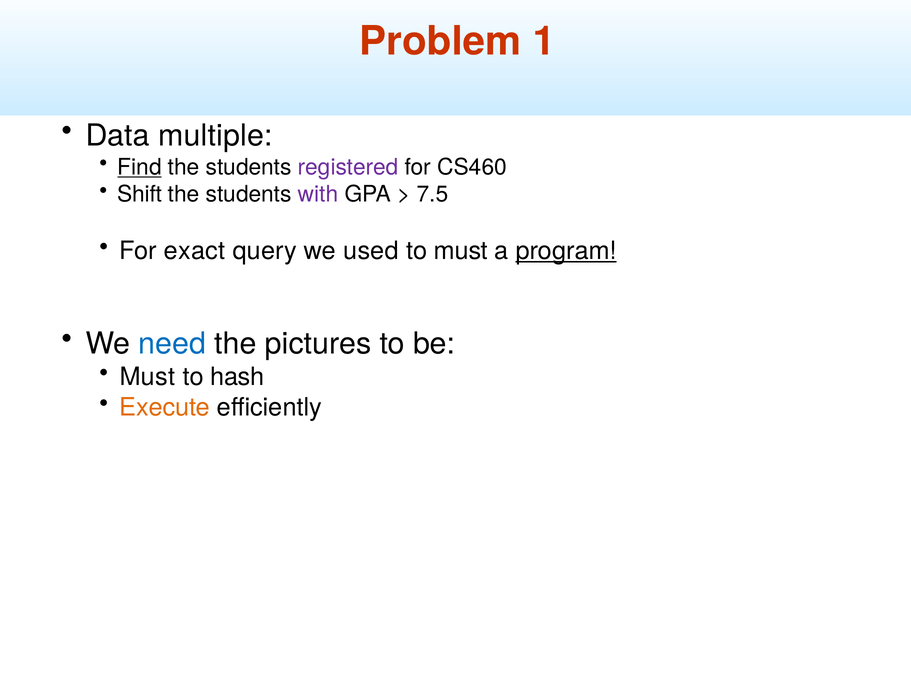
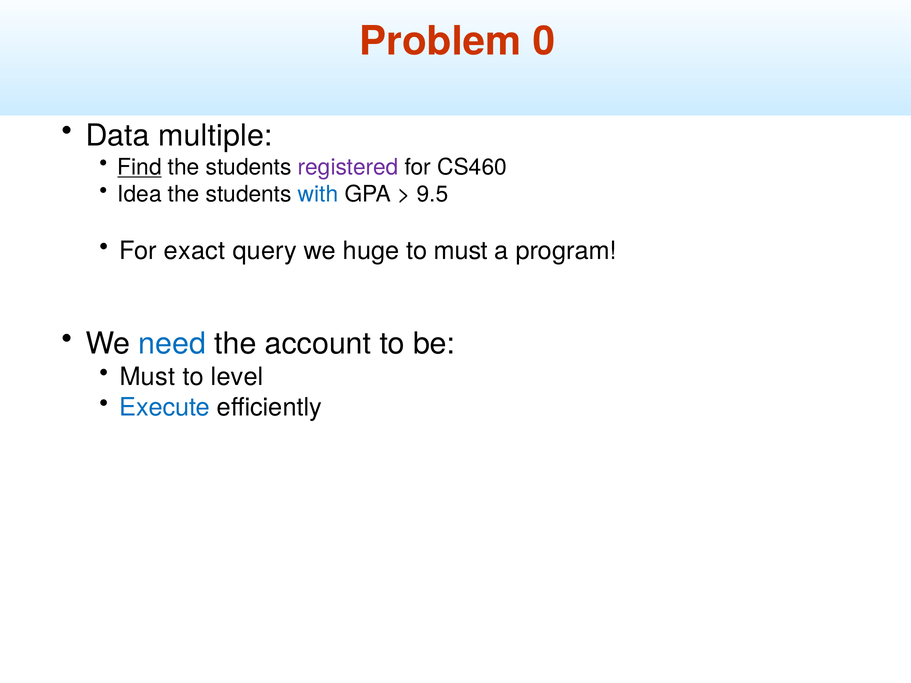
1: 1 -> 0 (544, 41)
Shift: Shift -> Idea (140, 195)
with colour: purple -> blue (318, 195)
7.5: 7.5 -> 9.5 (433, 195)
used: used -> huge (371, 251)
program underline: present -> none (566, 251)
pictures: pictures -> account (318, 344)
hash: hash -> level (237, 377)
Execute colour: orange -> blue (165, 407)
